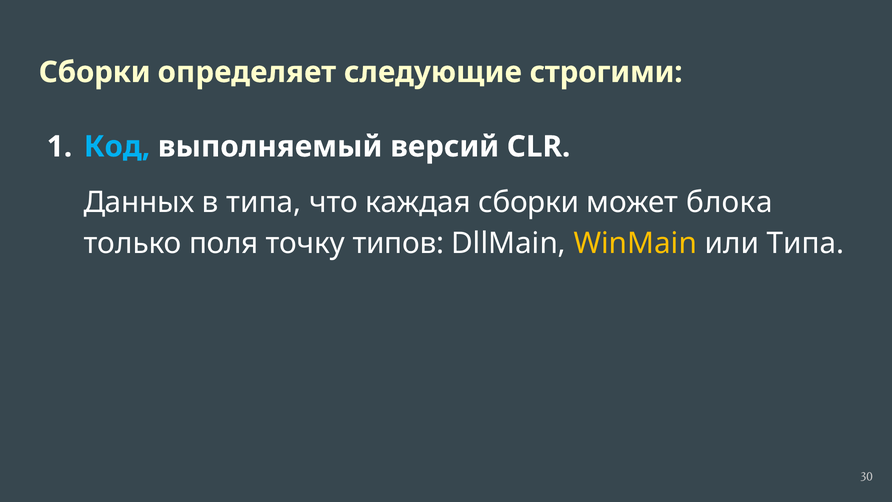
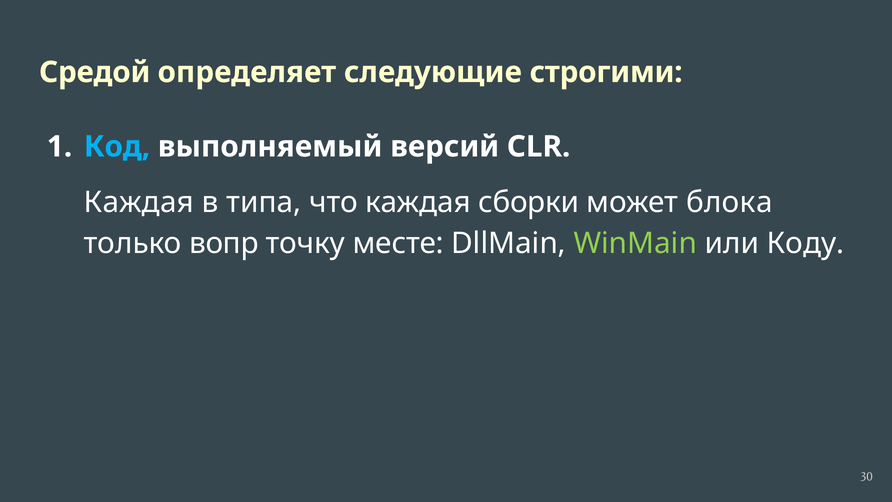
Сборки: Сборки -> Средой (95, 72)
Данных: Данных -> Каждая (139, 202)
поля: поля -> вопр (224, 243)
типов: типов -> месте (398, 243)
WinMain colour: yellow -> light green (635, 243)
или Типа: Типа -> Коду (806, 243)
